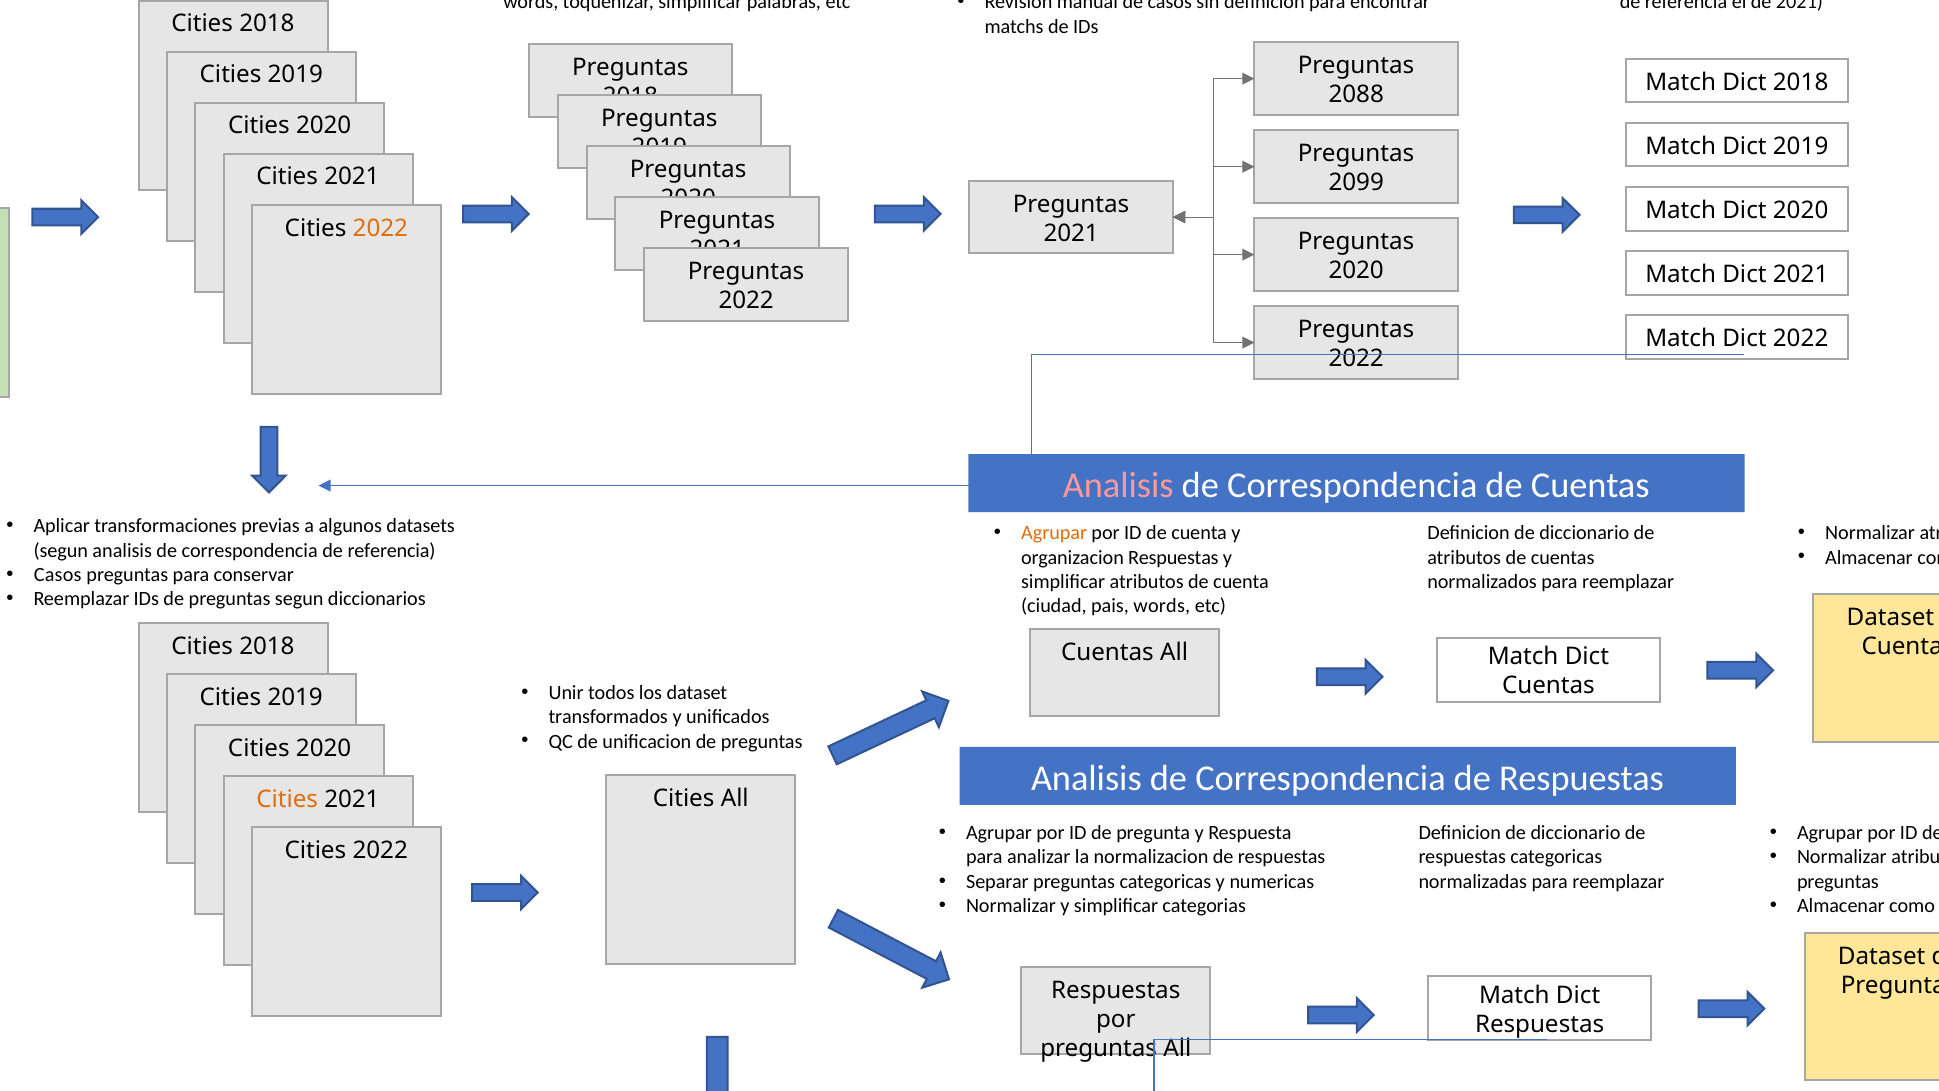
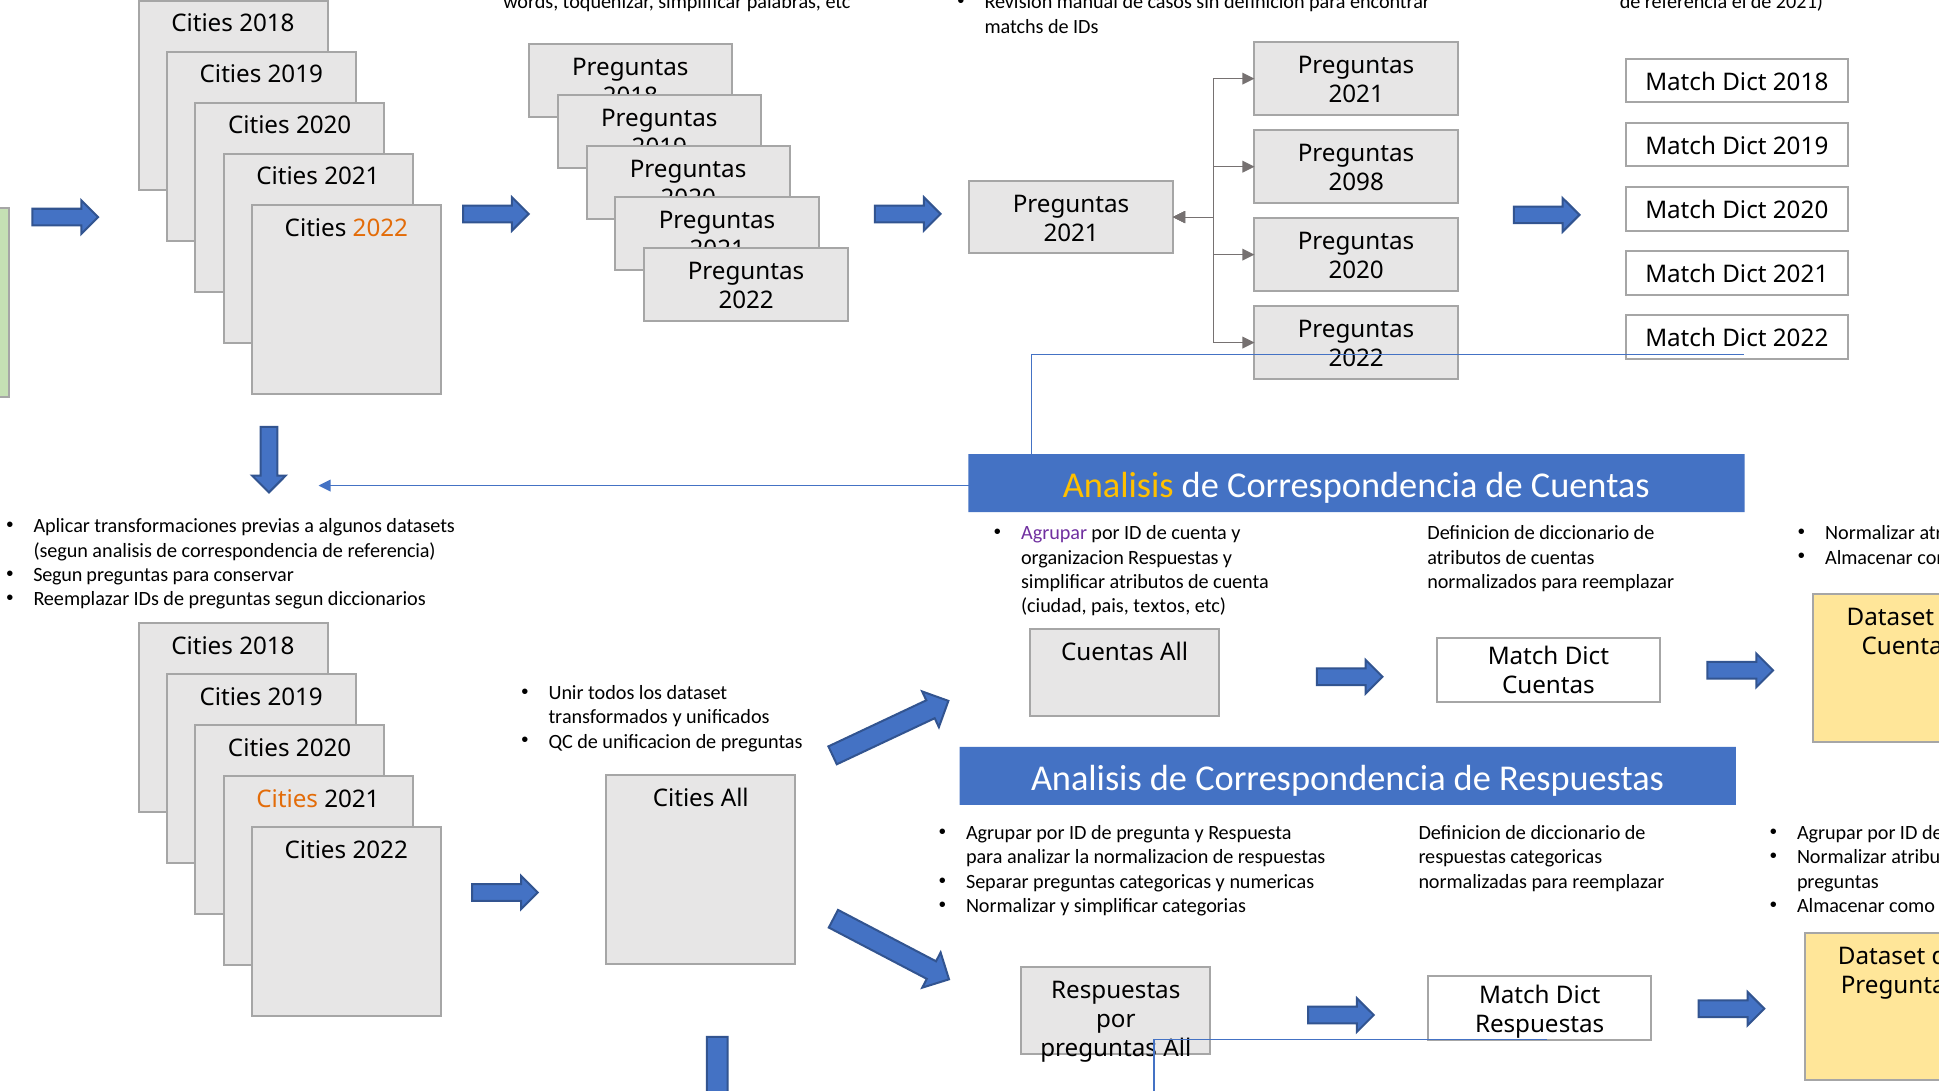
2088: 2088 -> 2021 (1356, 95)
2099: 2099 -> 2098 (1356, 183)
Analisis colour: pink -> yellow (1118, 486)
Agrupar colour: orange -> purple (1054, 533)
Casos: Casos -> Segun (58, 575)
pais words: words -> textos (1162, 606)
